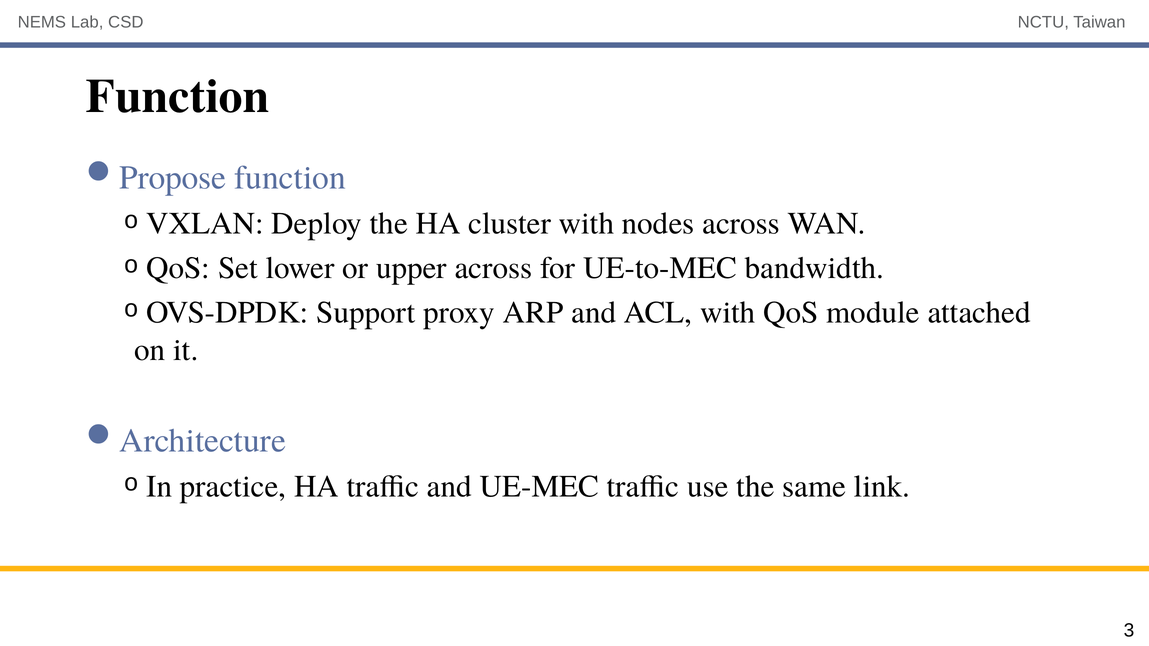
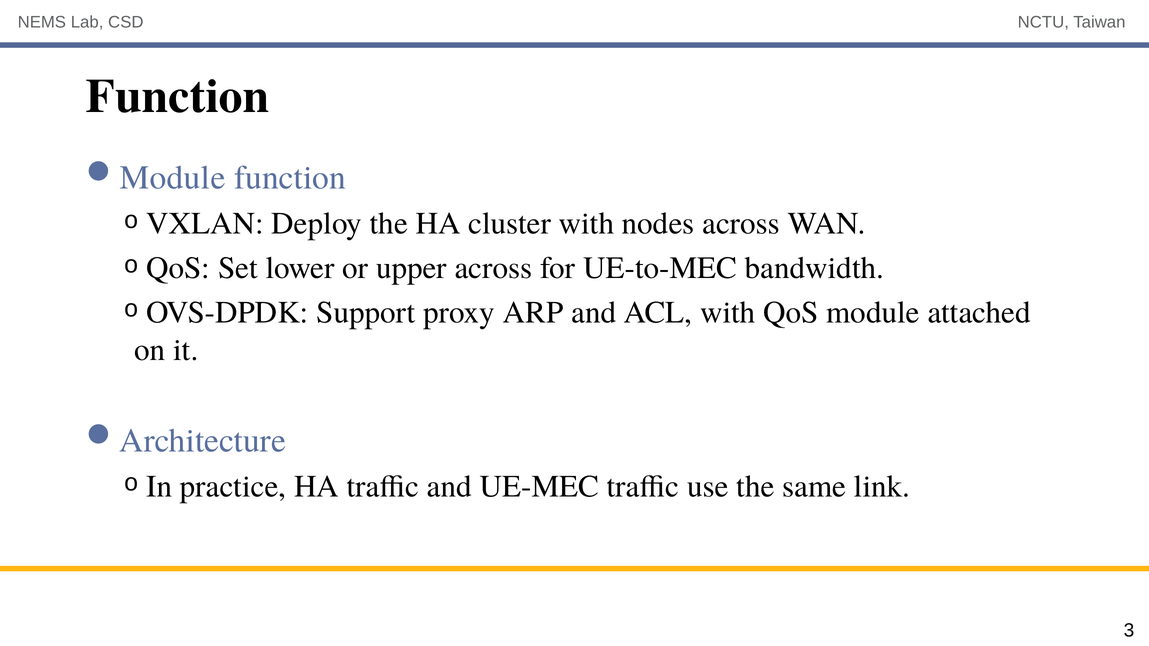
Propose: Propose -> Module (173, 178)
